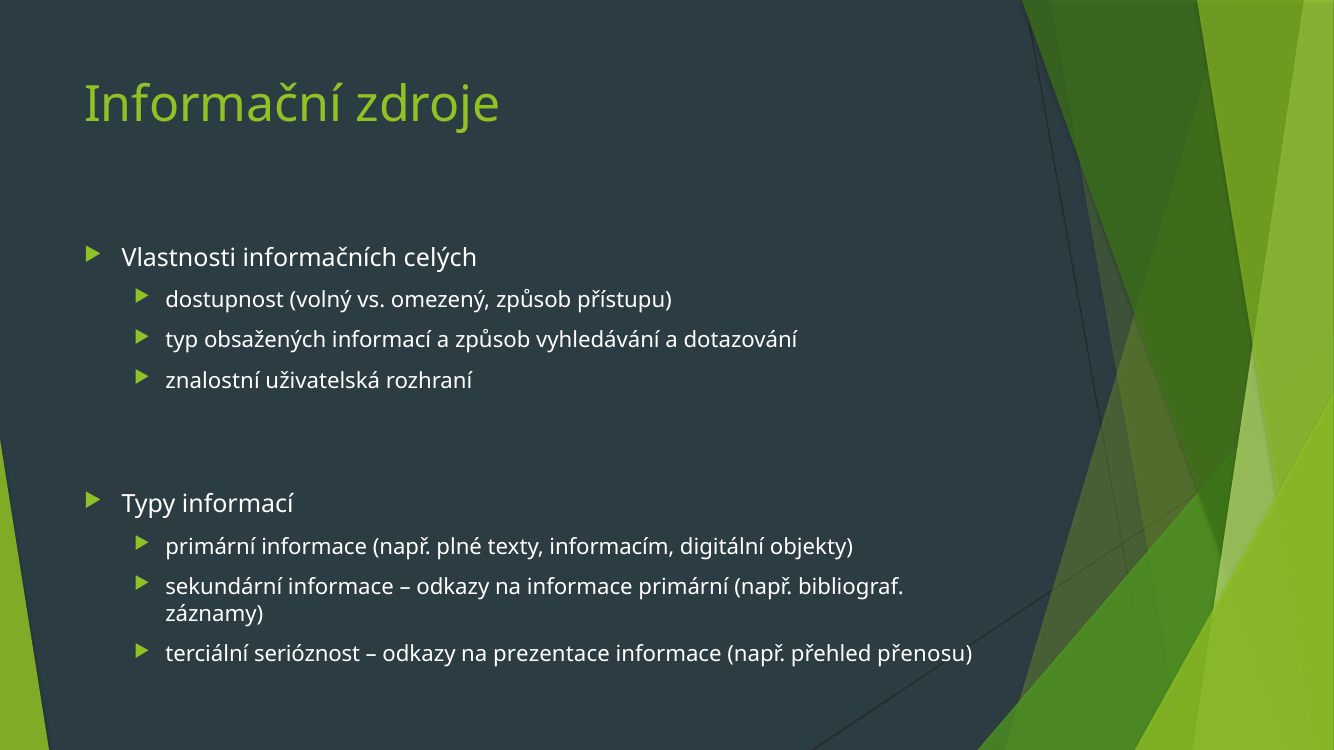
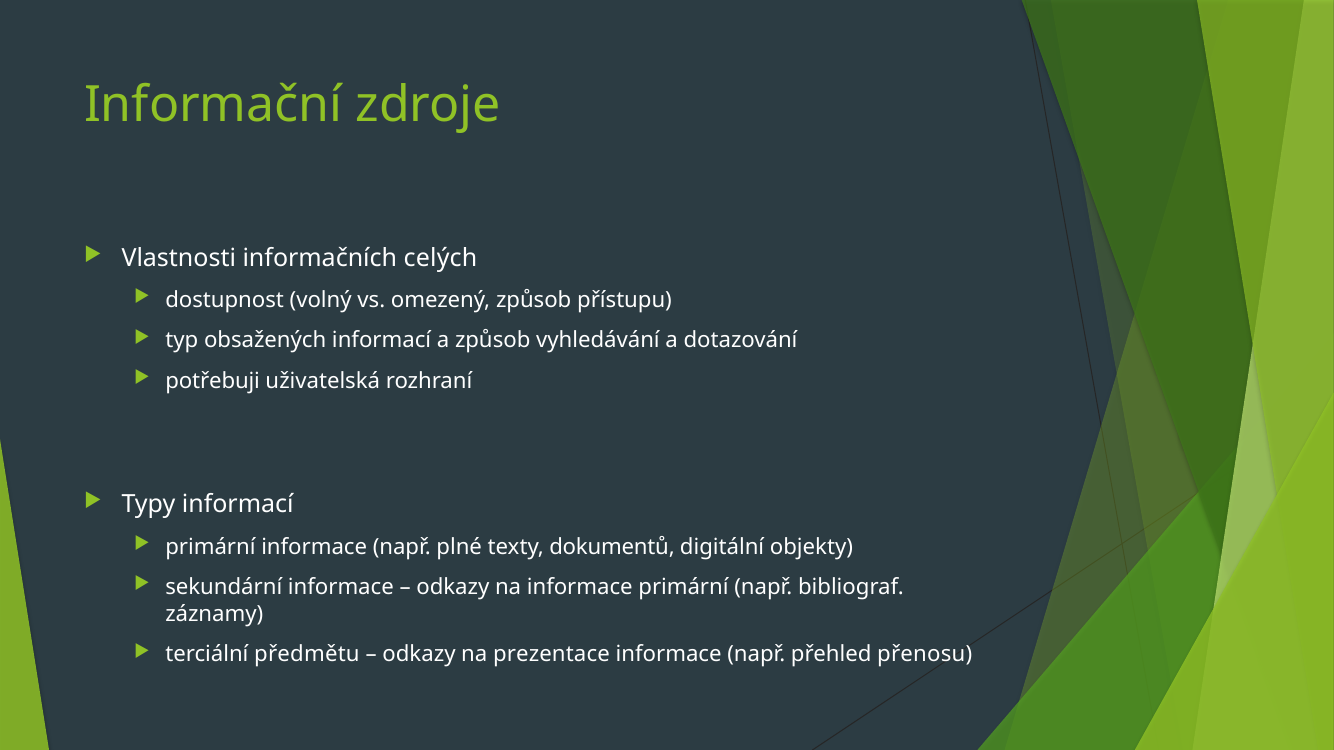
znalostní: znalostní -> potřebuji (213, 381)
informacím: informacím -> dokumentů (612, 547)
serióznost: serióznost -> předmětu (307, 655)
